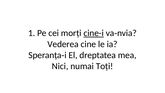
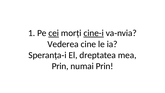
cei underline: none -> present (54, 33)
Nici: Nici -> Prin (60, 66)
numai Toți: Toți -> Prin (105, 66)
